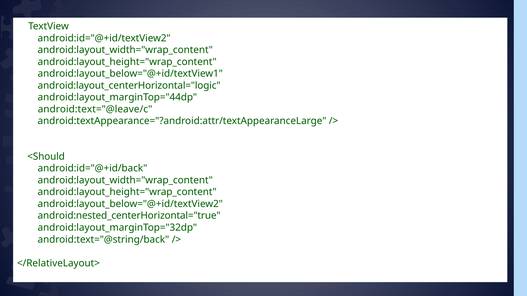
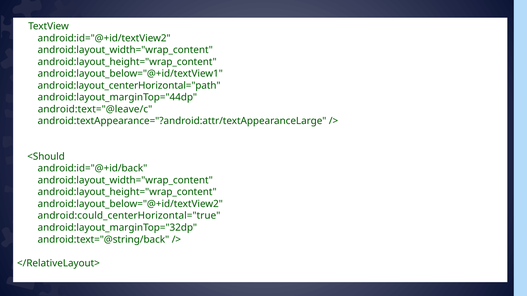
android:layout_centerHorizontal="logic: android:layout_centerHorizontal="logic -> android:layout_centerHorizontal="path (129, 86)
android:nested_centerHorizontal="true: android:nested_centerHorizontal="true -> android:could_centerHorizontal="true (129, 216)
